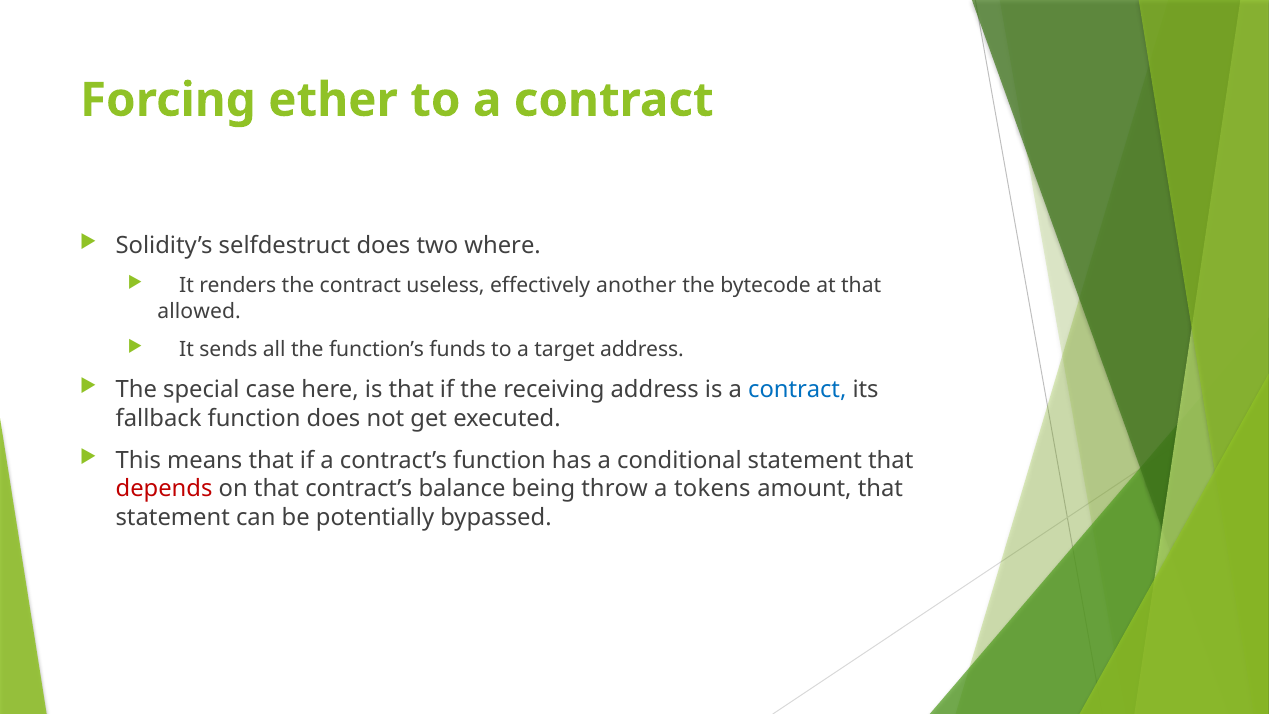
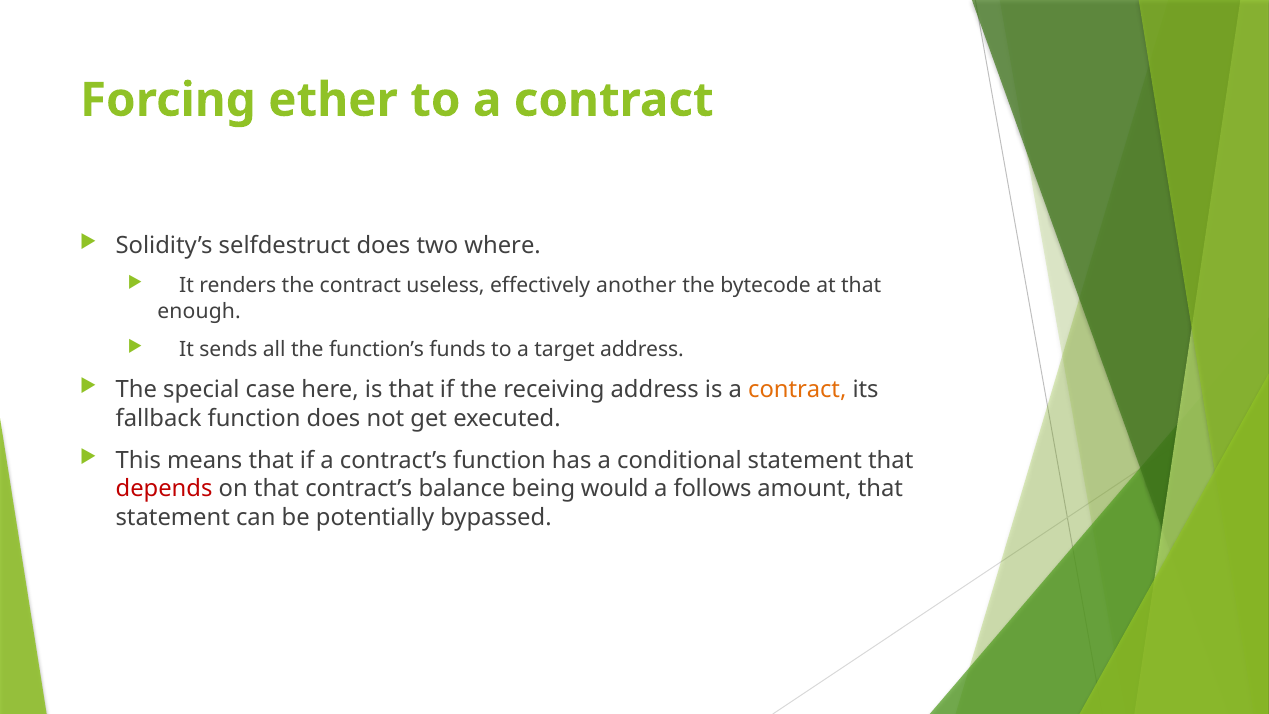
allowed: allowed -> enough (199, 311)
contract colour: blue -> orange (797, 390)
throw: throw -> would (615, 489)
tokens: tokens -> follows (713, 489)
